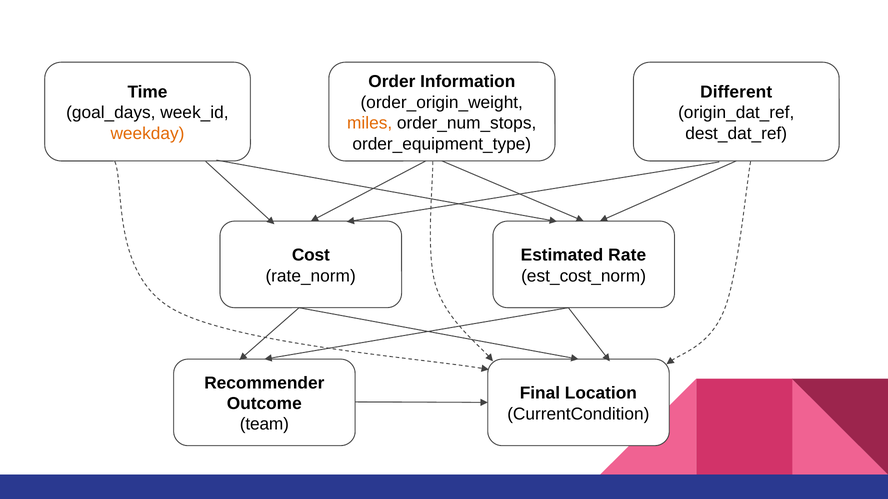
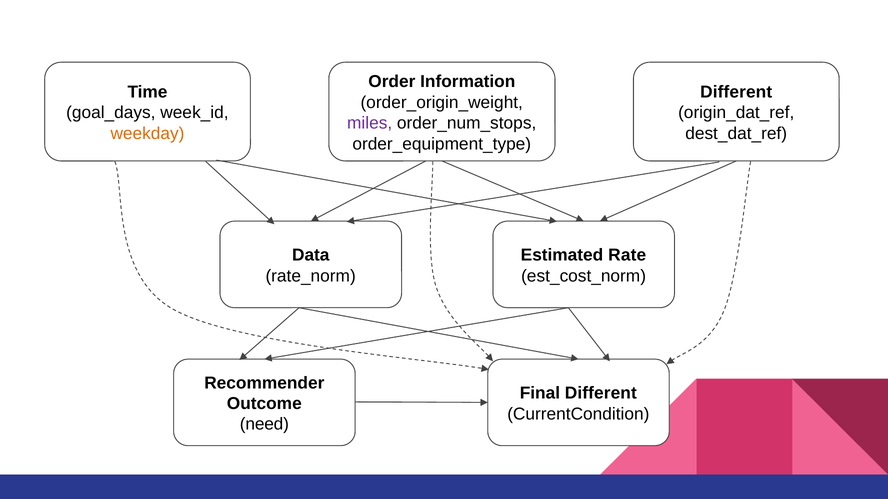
miles colour: orange -> purple (370, 123)
Cost: Cost -> Data (311, 255)
Final Location: Location -> Different (601, 394)
team: team -> need (264, 425)
